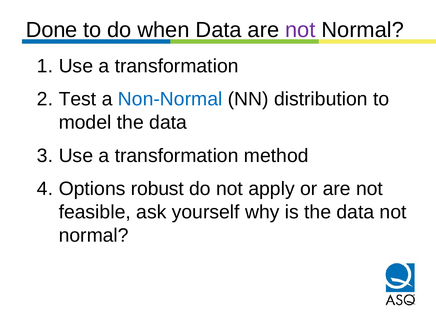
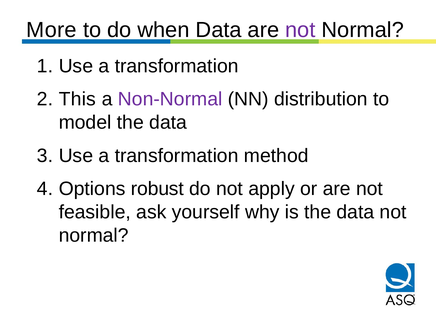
Done: Done -> More (51, 30)
Test: Test -> This (77, 99)
Non-Normal colour: blue -> purple (170, 99)
